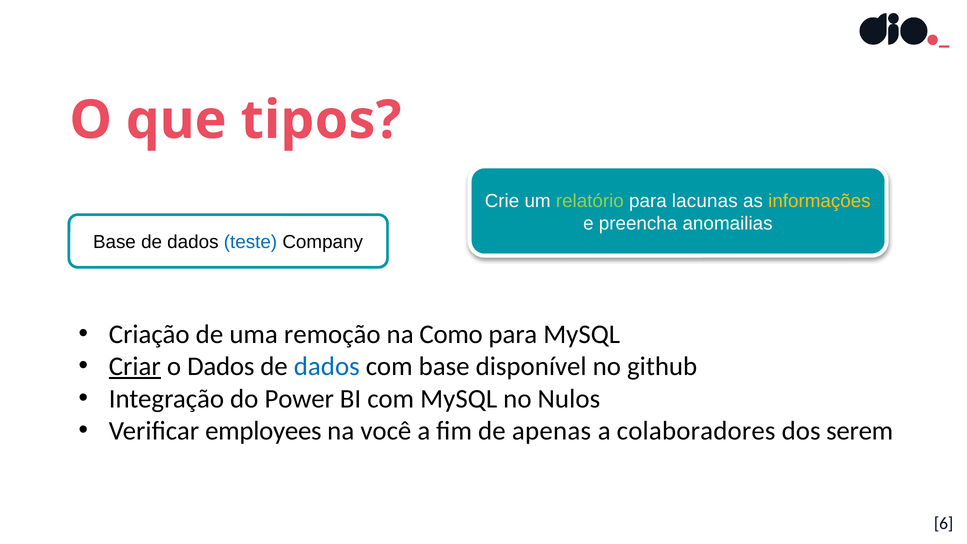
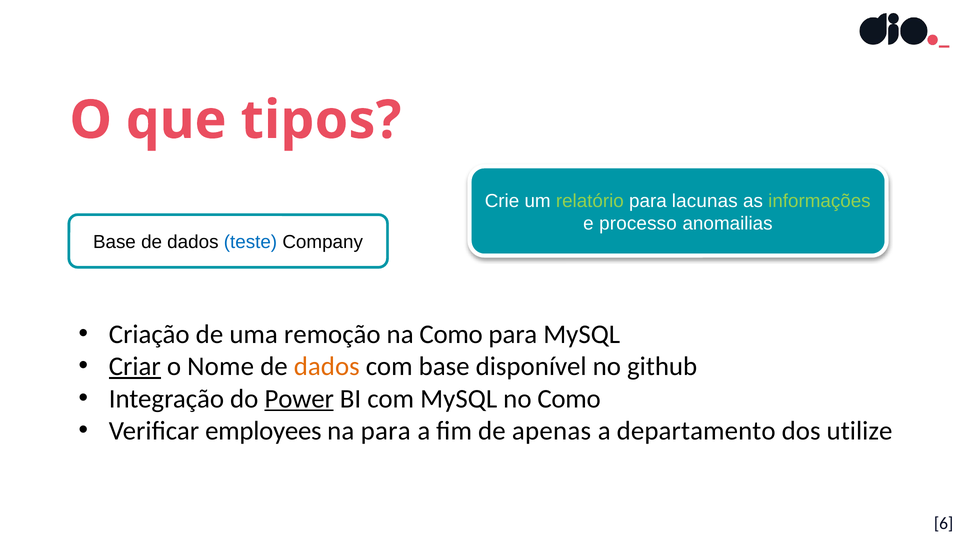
informações colour: yellow -> light green (819, 201)
preencha: preencha -> processo (638, 224)
o Dados: Dados -> Nome (221, 366)
dados colour: blue -> orange (327, 366)
Power underline: none -> present (299, 399)
no Nulos: Nulos -> Como (569, 399)
na você: você -> para (386, 431)
colaboradores: colaboradores -> departamento (696, 431)
serem: serem -> utilize (860, 431)
